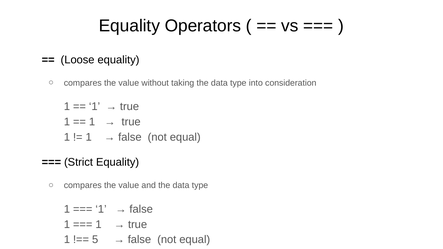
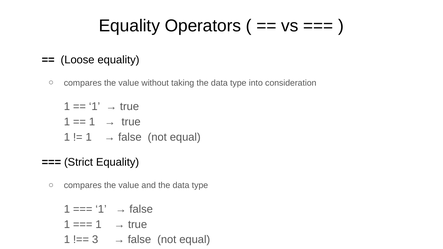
5: 5 -> 3 (95, 240)
